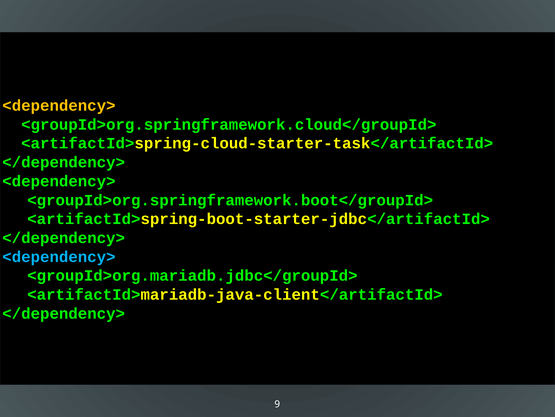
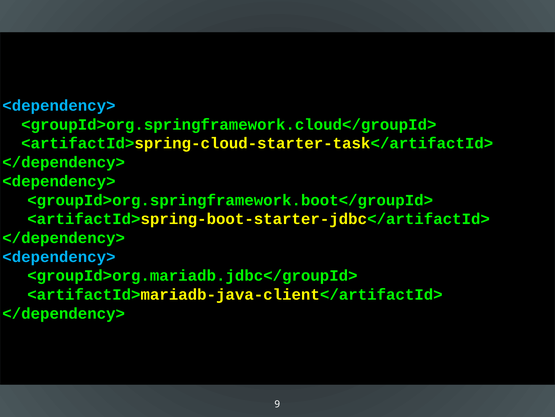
<dependency> colour: yellow -> light blue (59, 105)
